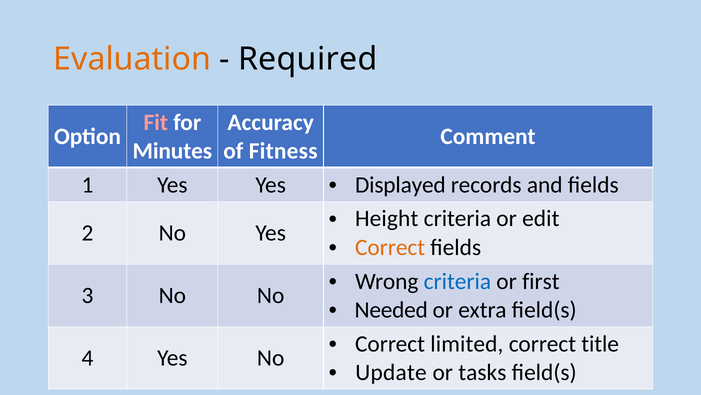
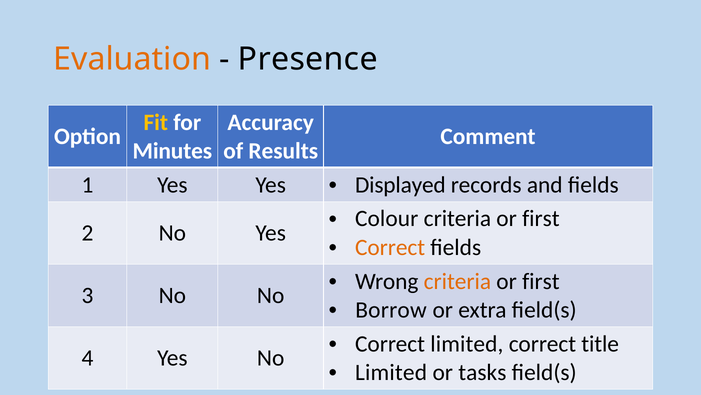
Required: Required -> Presence (308, 59)
Fit colour: pink -> yellow (156, 122)
Fitness: Fitness -> Results (283, 151)
Height: Height -> Colour (387, 218)
edit: edit -> first (541, 218)
criteria colour: blue -> orange (457, 281)
Needed: Needed -> Borrow (391, 309)
Update: Update -> Limited (391, 372)
